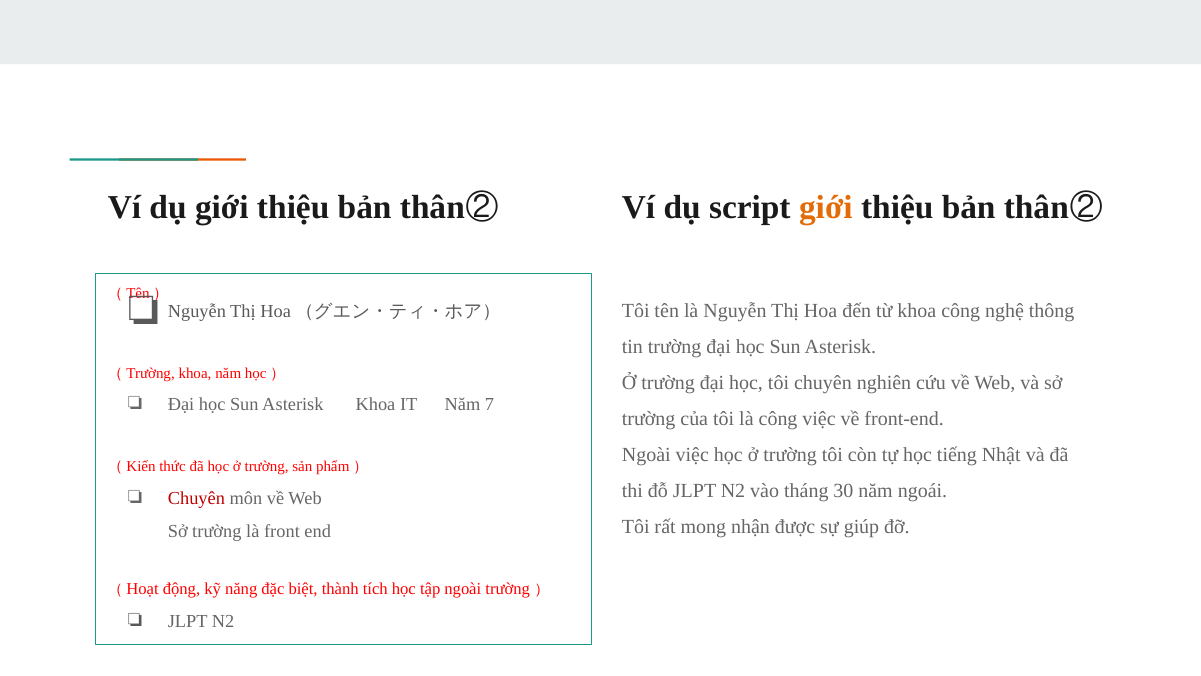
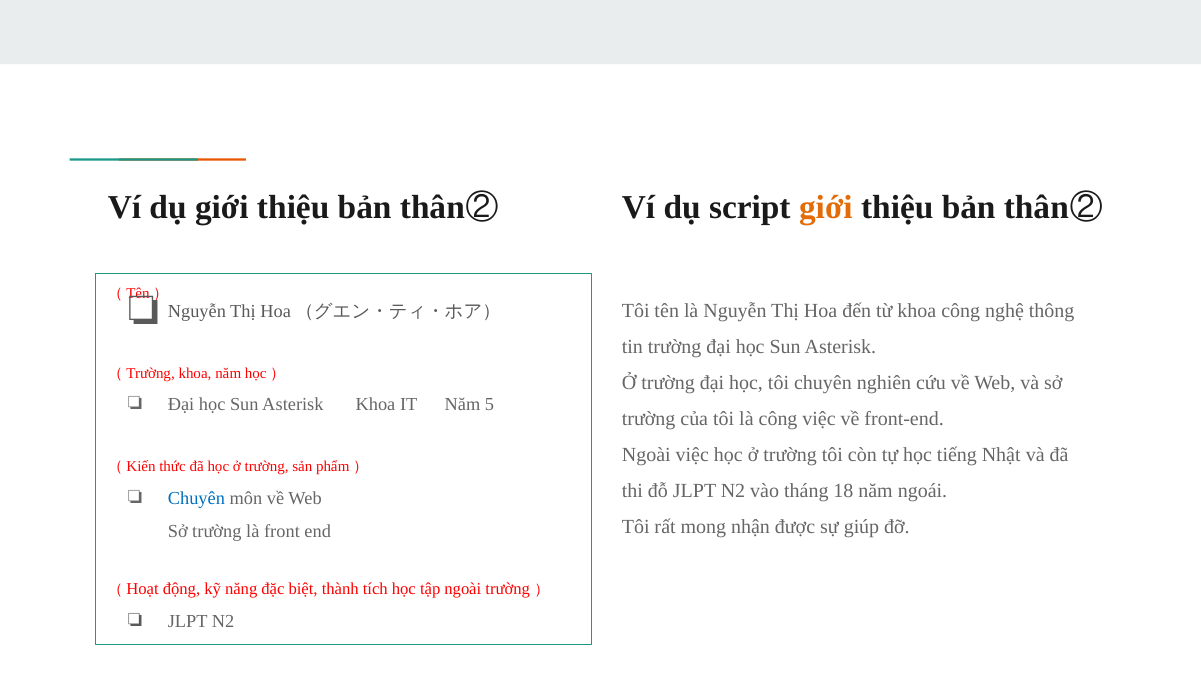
7: 7 -> 5 (489, 405)
30: 30 -> 18 (843, 491)
Chuyên colour: red -> blue (196, 498)
